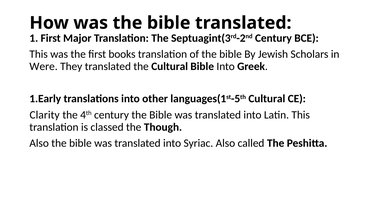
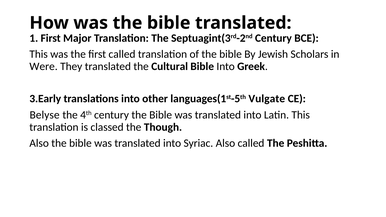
first books: books -> called (122, 54)
1.Early: 1.Early -> 3.Early (45, 99)
languages(1st-5th Cultural: Cultural -> Vulgate (267, 99)
Clarity: Clarity -> Belyse (45, 115)
